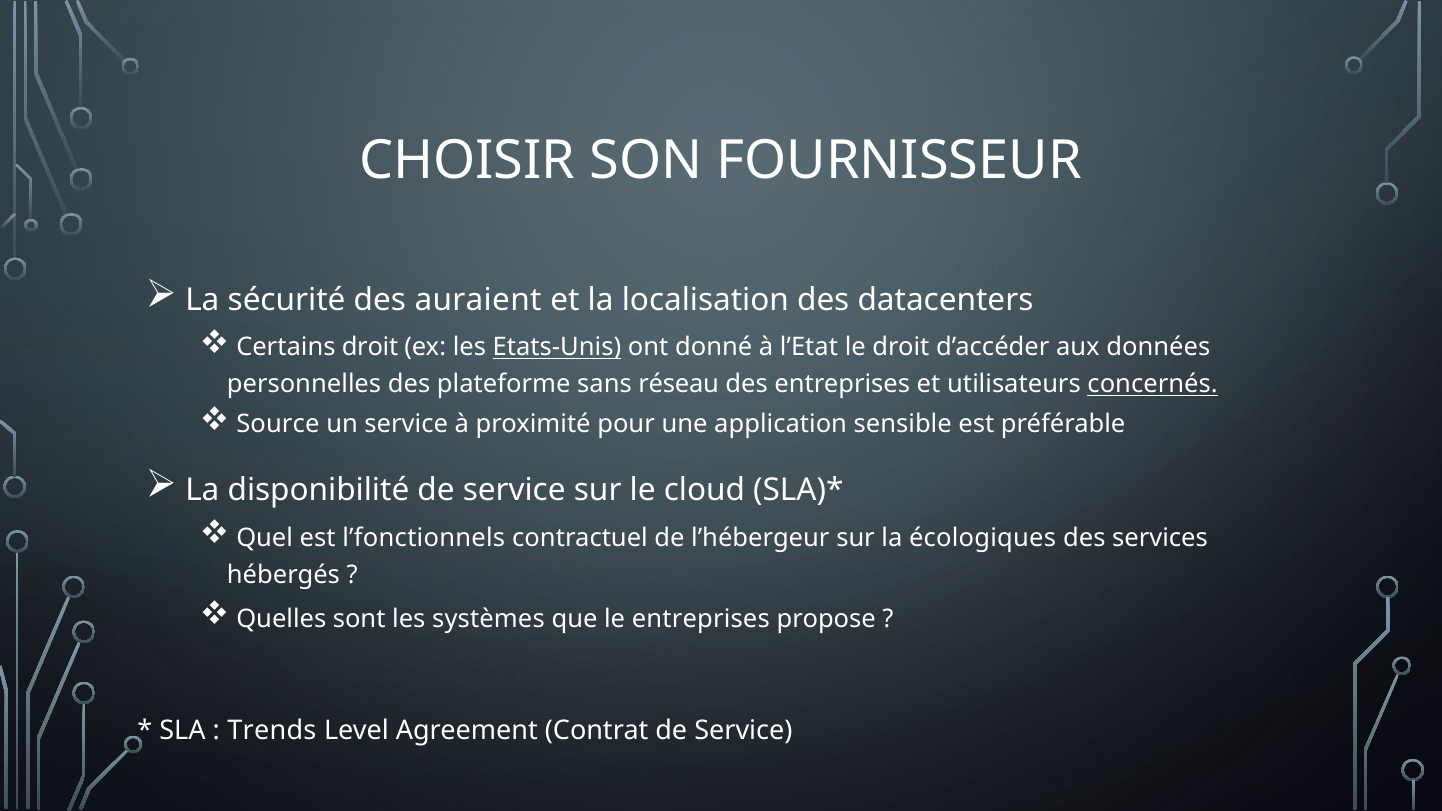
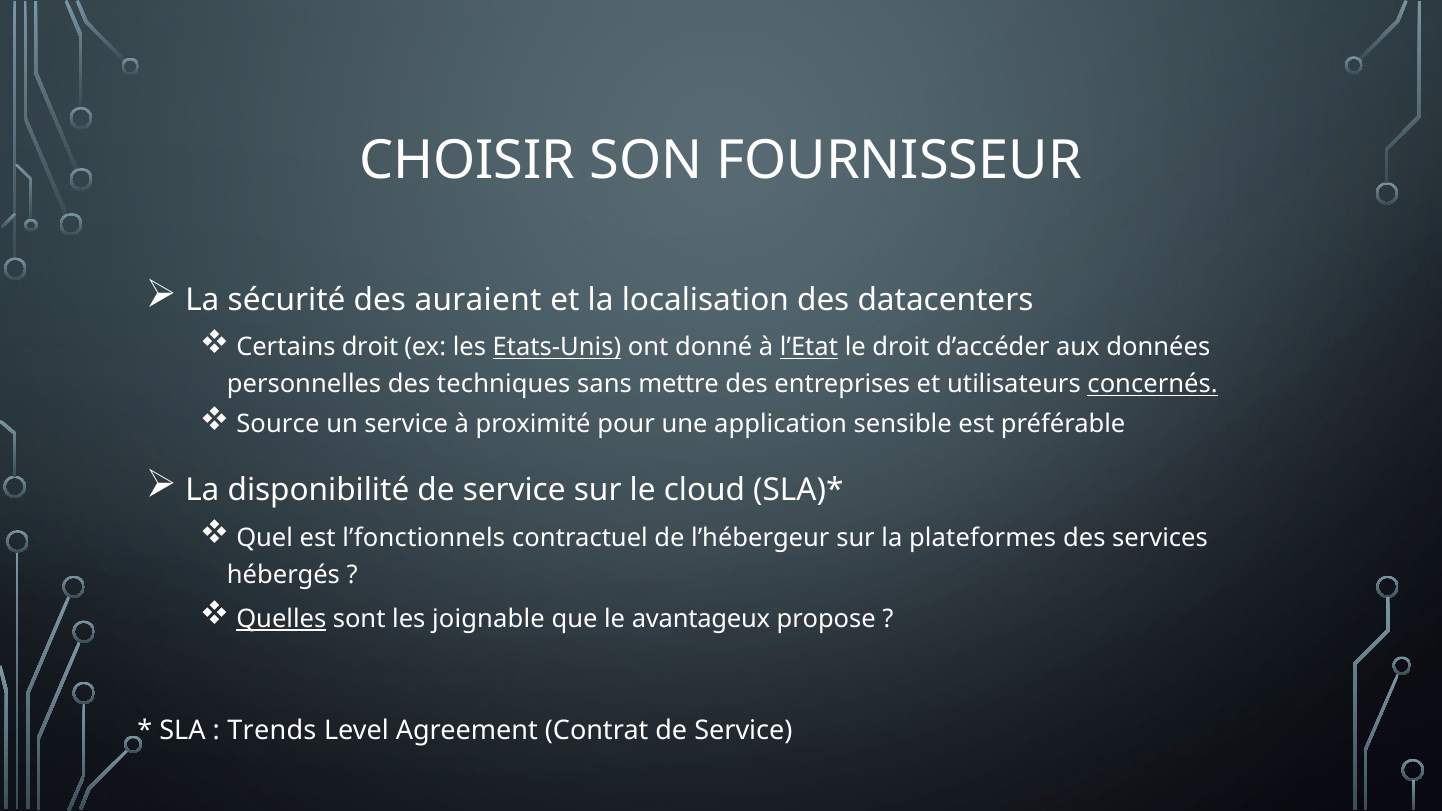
l’Etat underline: none -> present (809, 348)
plateforme: plateforme -> techniques (504, 384)
réseau: réseau -> mettre (679, 384)
écologiques: écologiques -> plateformes (983, 538)
Quelles underline: none -> present (281, 619)
systèmes: systèmes -> joignable (488, 619)
le entreprises: entreprises -> avantageux (701, 619)
